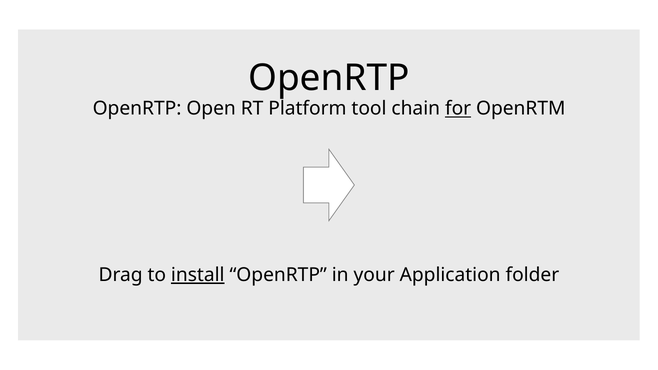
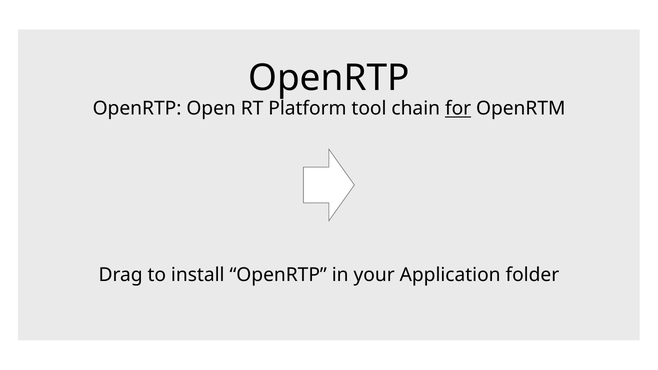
install underline: present -> none (198, 275)
